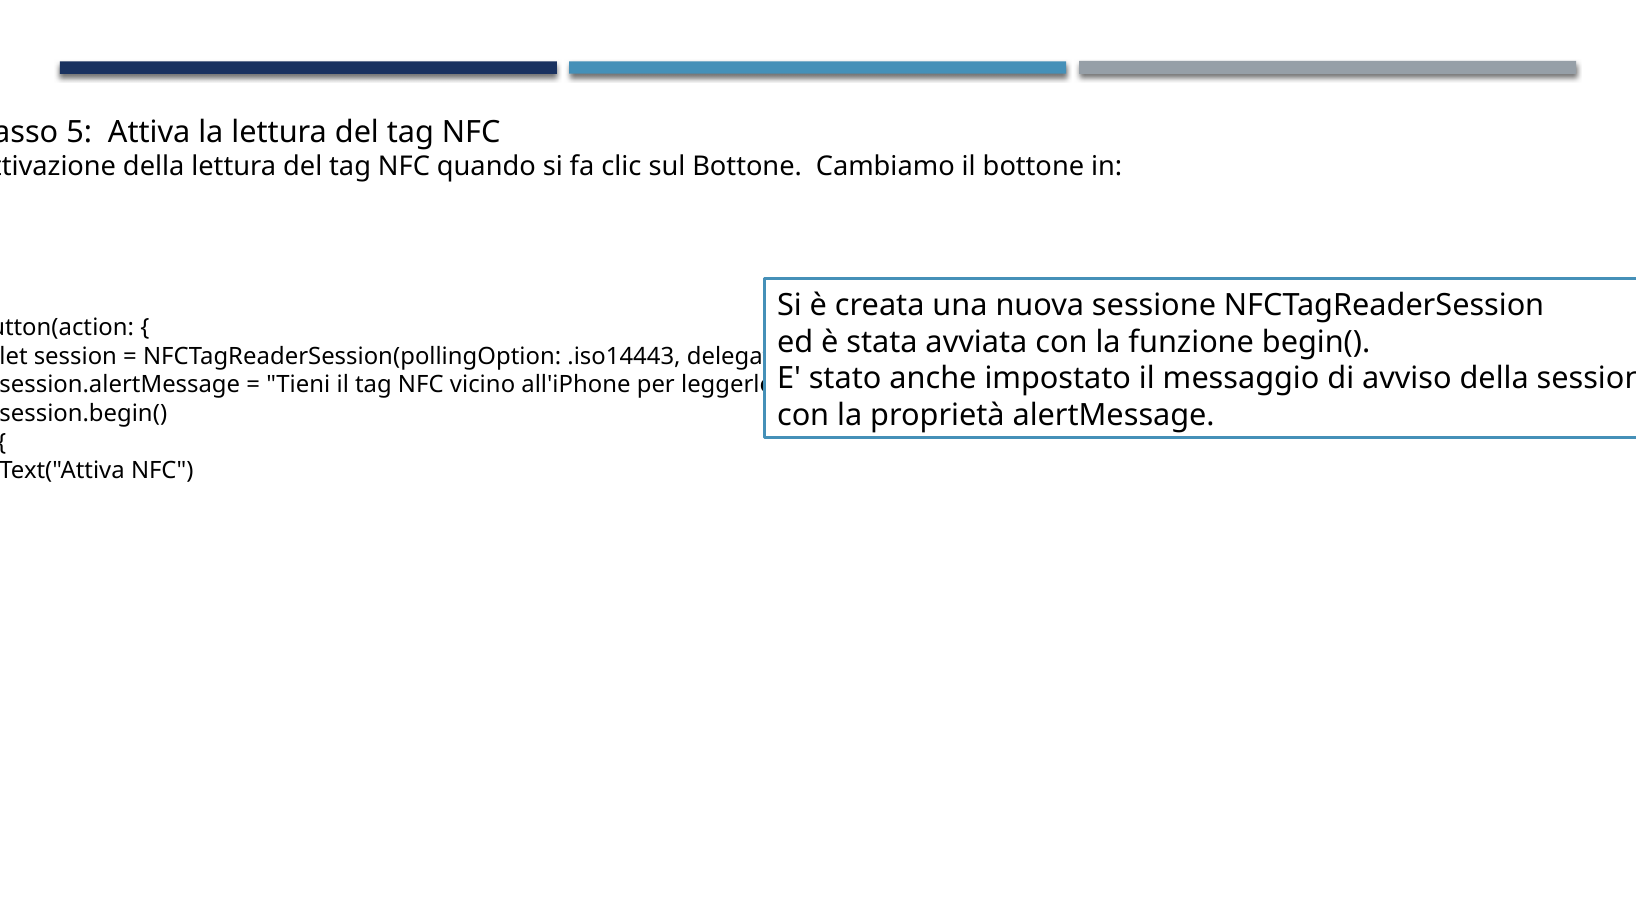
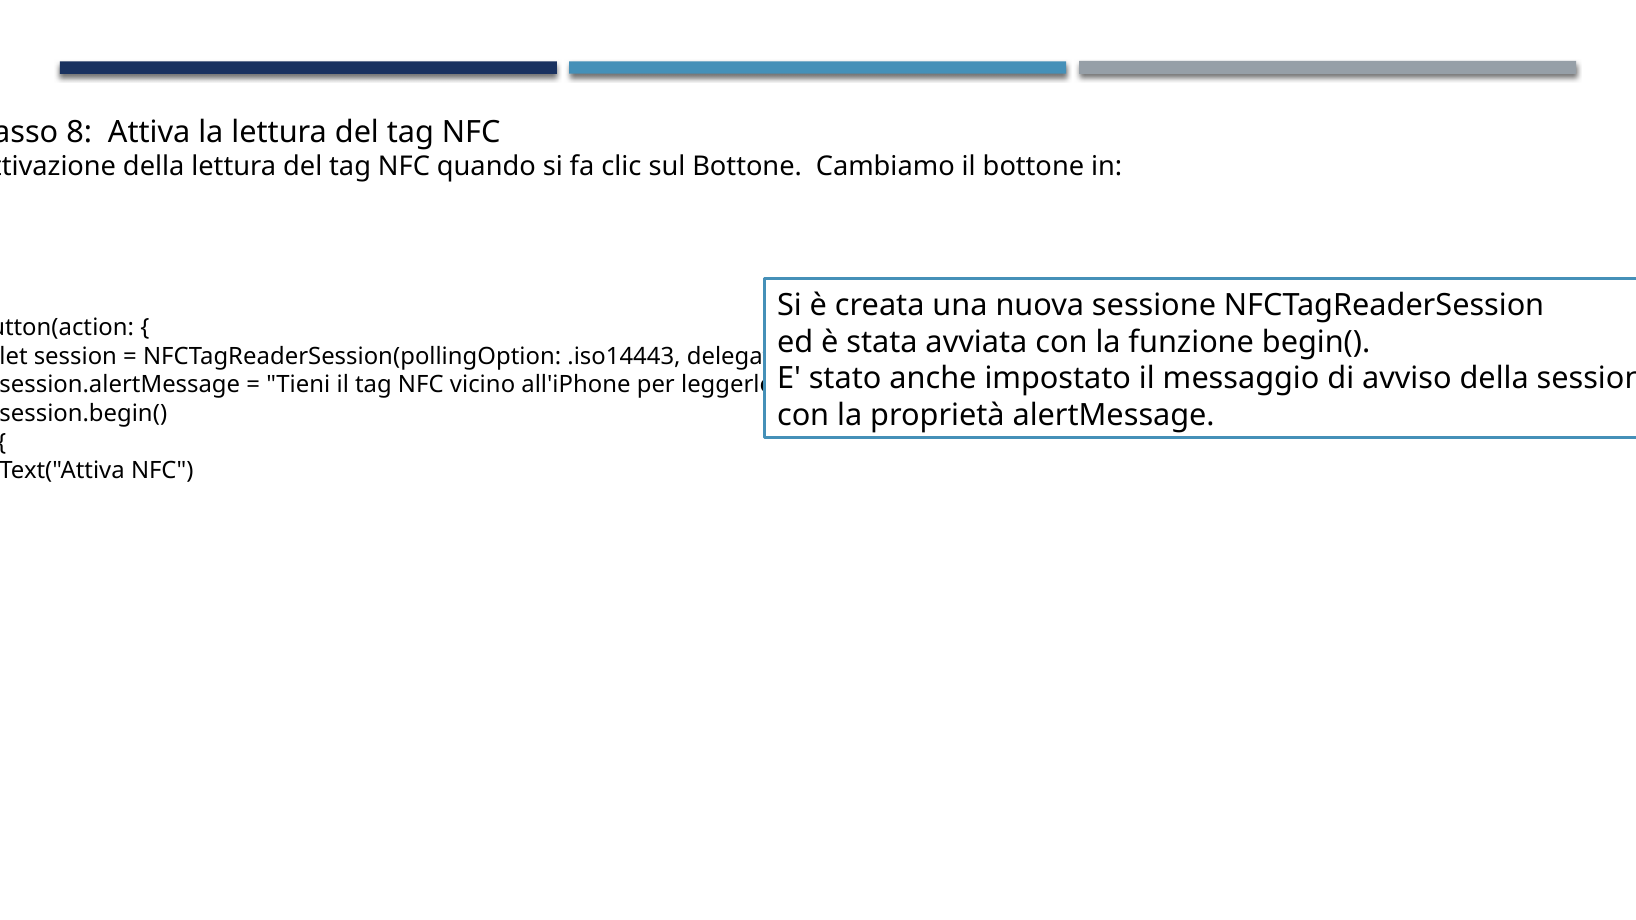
5: 5 -> 8 (79, 132)
